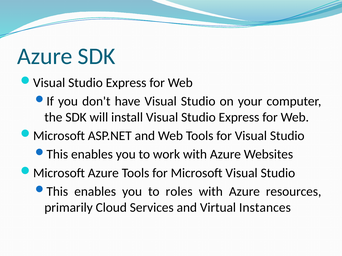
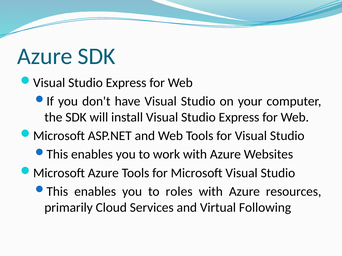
Instances: Instances -> Following (265, 208)
